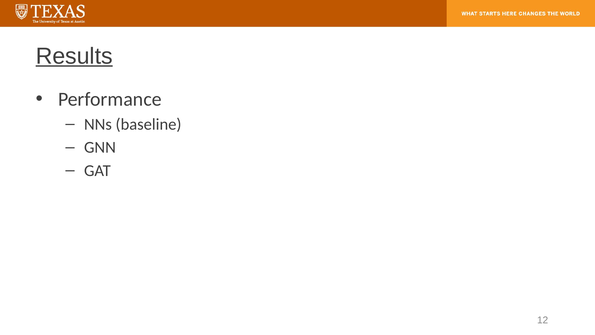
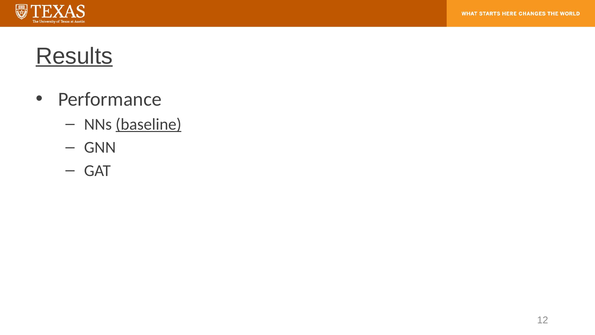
baseline underline: none -> present (149, 124)
